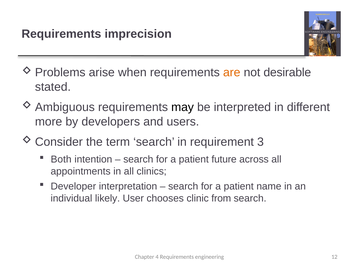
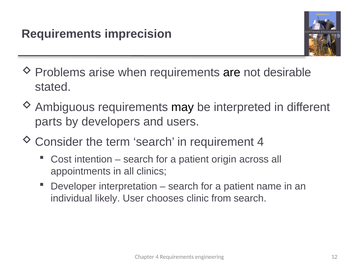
are colour: orange -> black (232, 73)
more: more -> parts (49, 122)
requirement 3: 3 -> 4 (261, 142)
Both: Both -> Cost (61, 160)
future: future -> origin (224, 160)
